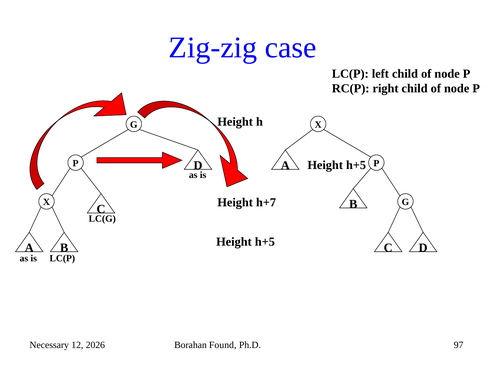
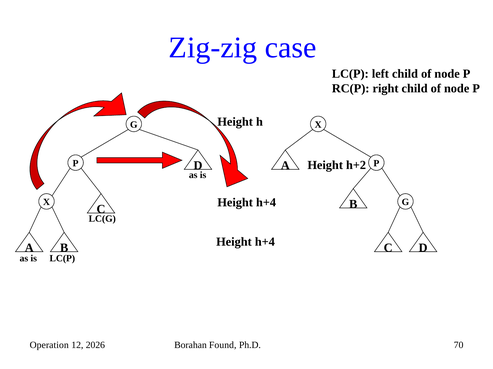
h+5: h+5 -> h+2 (356, 166)
h+7: h+7 -> h+4 (266, 203)
h+5: h+5 -> h+4 (265, 242)
Necessary: Necessary -> Operation (49, 346)
97: 97 -> 70 (459, 346)
